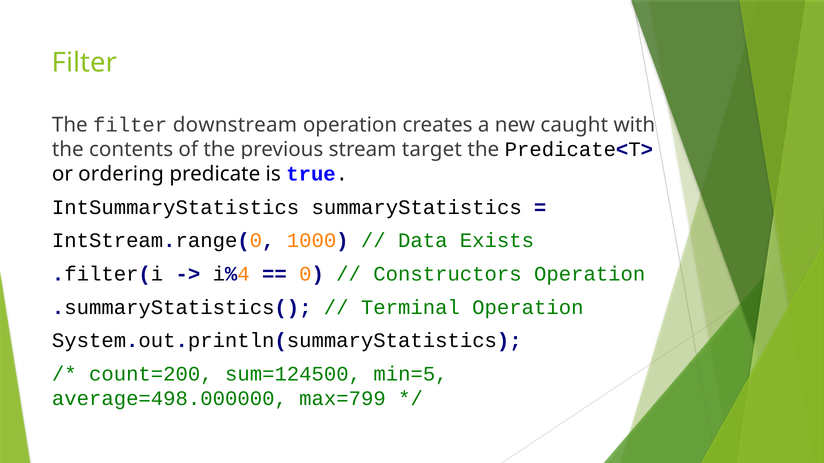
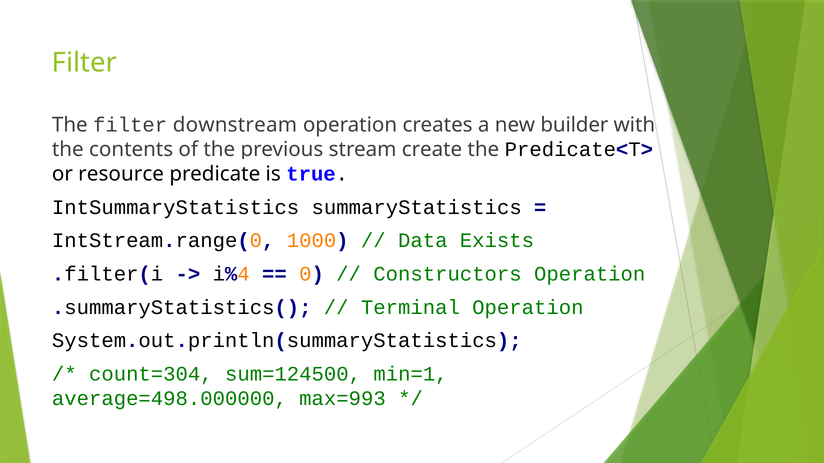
caught: caught -> builder (574, 125)
target: target -> create (432, 150)
ordering: ordering -> resource (121, 174)
count=200: count=200 -> count=304 (151, 374)
min=5: min=5 -> min=1 (411, 374)
max=799: max=799 -> max=993 (343, 399)
